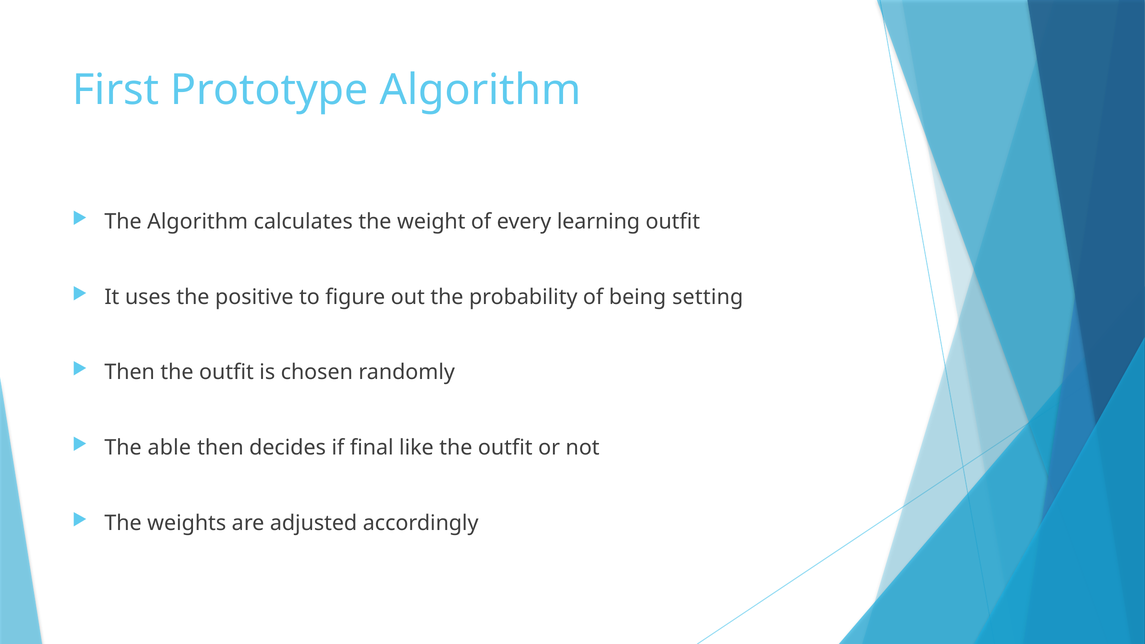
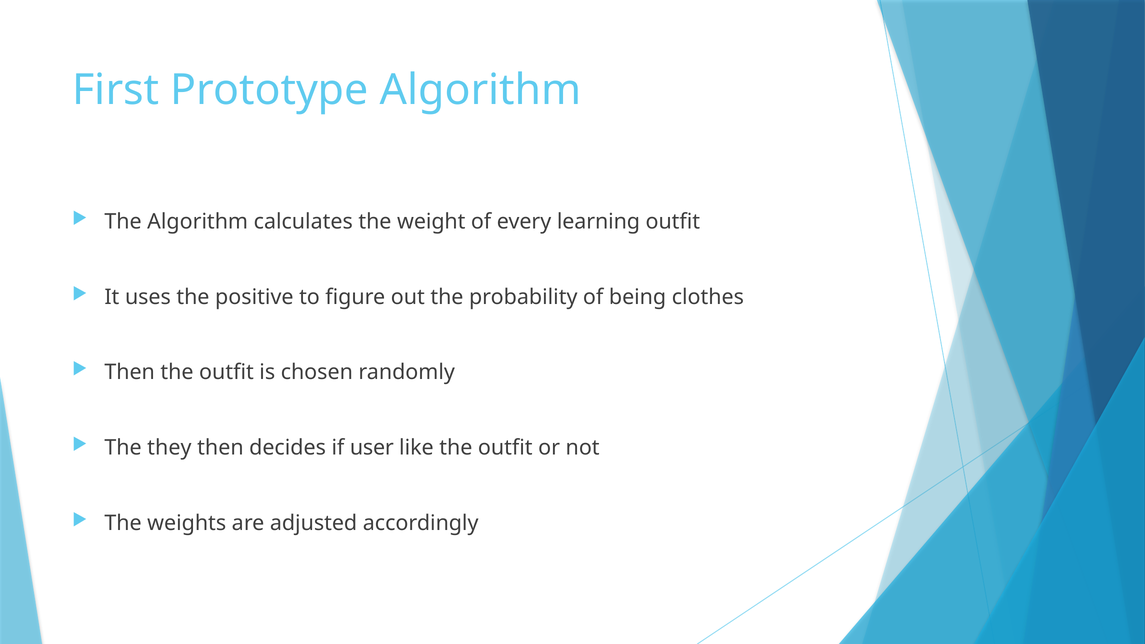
setting: setting -> clothes (708, 297)
able: able -> they (169, 448)
final: final -> user (372, 448)
